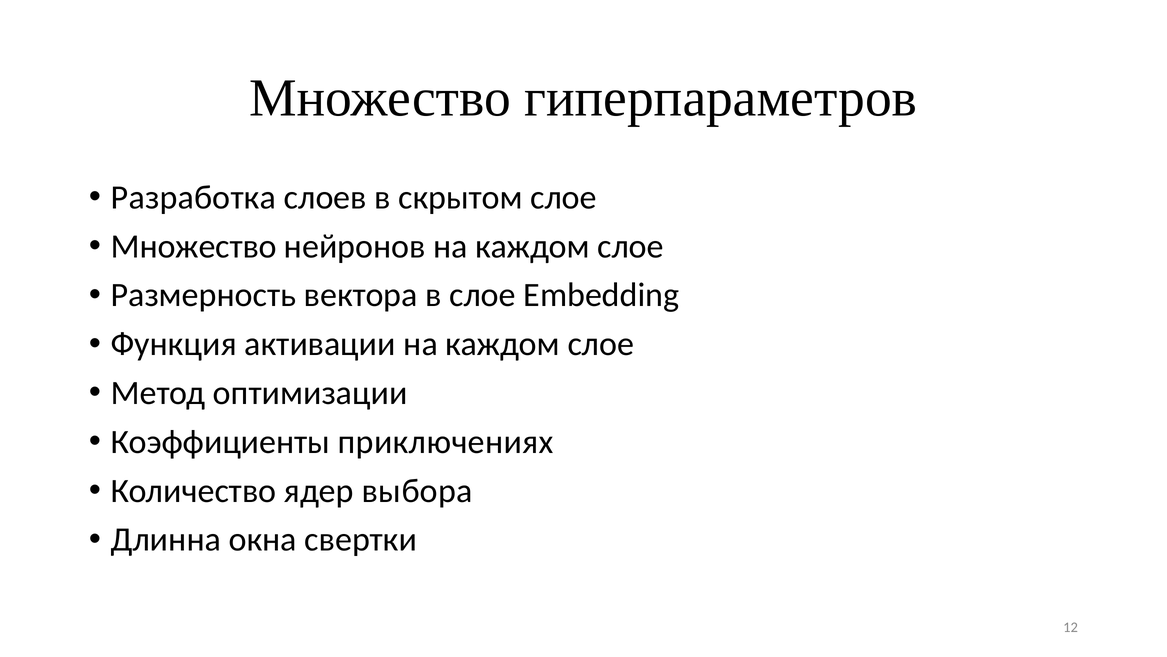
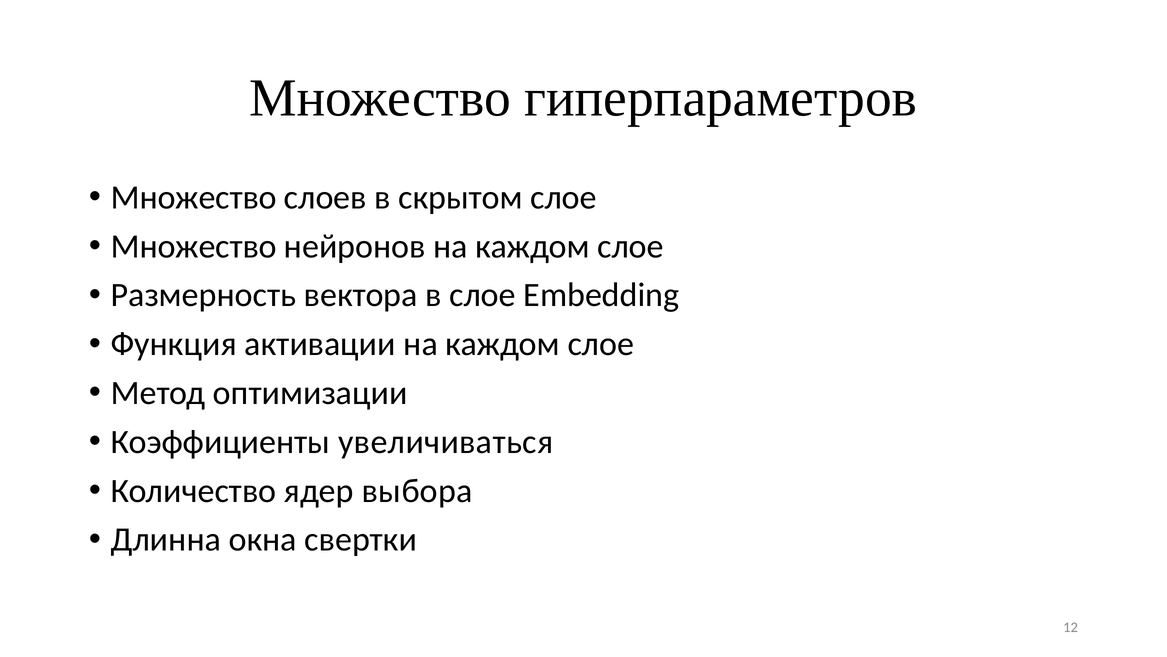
Разработка: Разработка -> Множество (194, 197)
приключениях: приключениях -> увеличиваться (446, 442)
